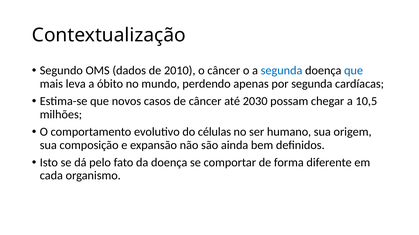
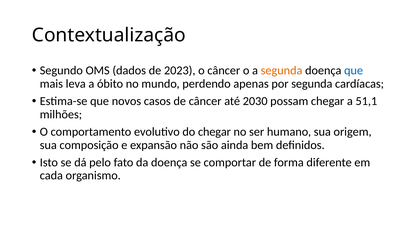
2010: 2010 -> 2023 (180, 71)
segunda colour: blue -> orange (282, 71)
10,5: 10,5 -> 51,1 (366, 102)
do células: células -> chegar (214, 132)
